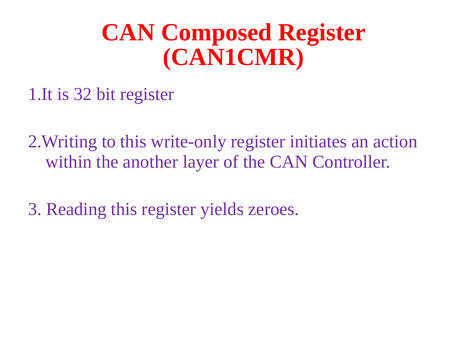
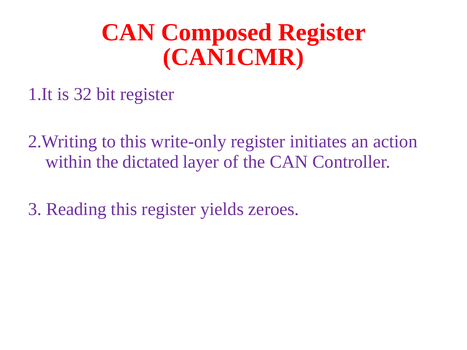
another: another -> dictated (151, 162)
